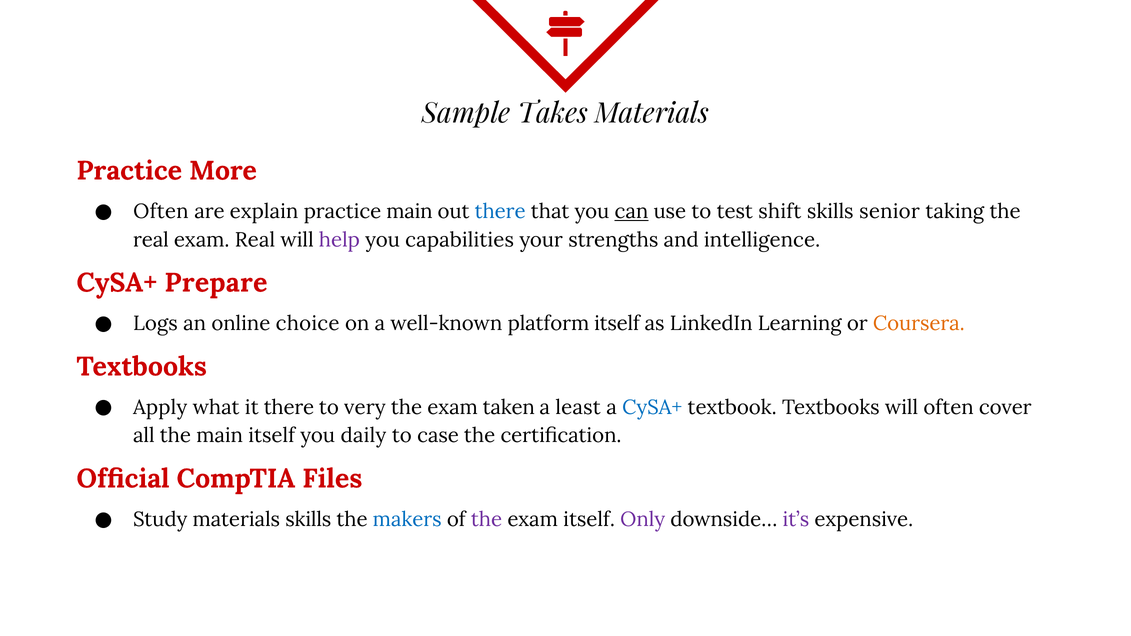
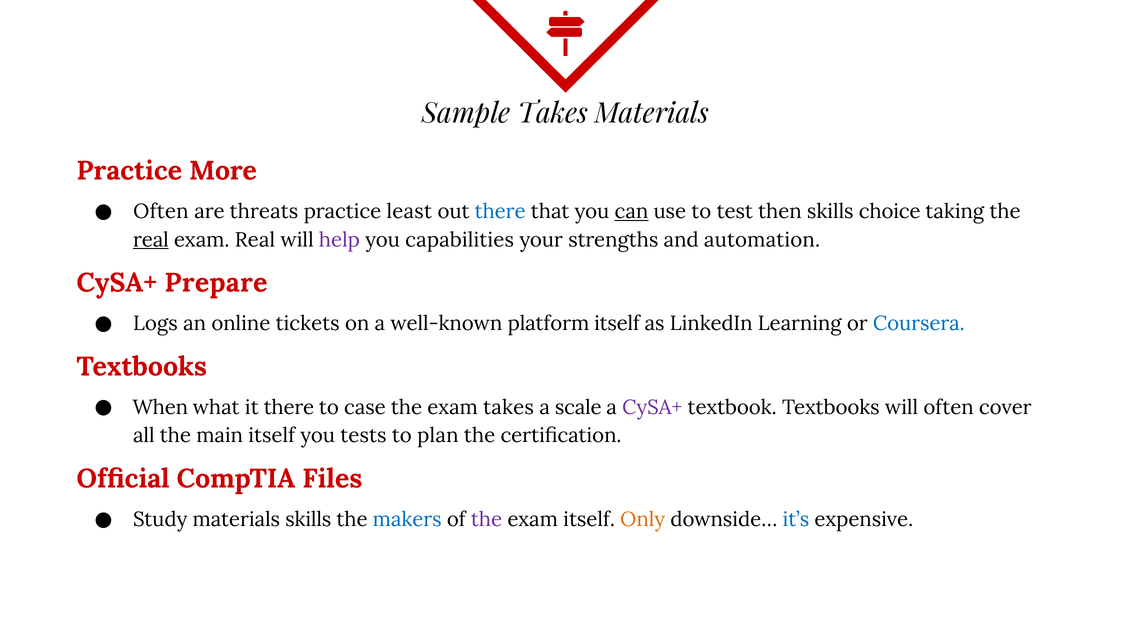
explain: explain -> threats (264, 212)
practice main: main -> least (409, 212)
shift: shift -> then (780, 212)
senior: senior -> choice (890, 212)
real underline: none -> present (151, 240)
intelligence: intelligence -> automation (762, 240)
choice: choice -> tickets (308, 324)
Coursera colour: orange -> blue (919, 324)
Apply: Apply -> When (160, 408)
very: very -> case (365, 408)
exam taken: taken -> takes (509, 408)
least: least -> scale (578, 408)
CySA+ colour: blue -> purple (652, 408)
daily: daily -> tests (363, 436)
case: case -> plan (438, 436)
Only colour: purple -> orange (643, 520)
it’s colour: purple -> blue (796, 520)
